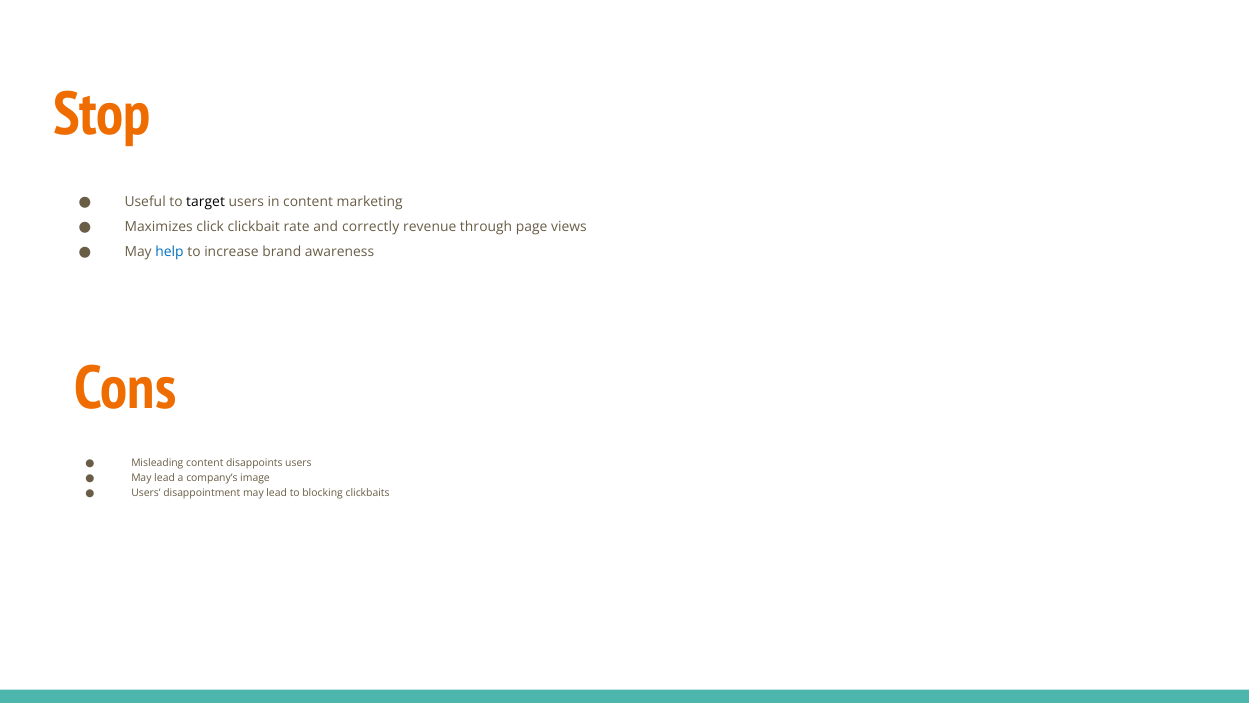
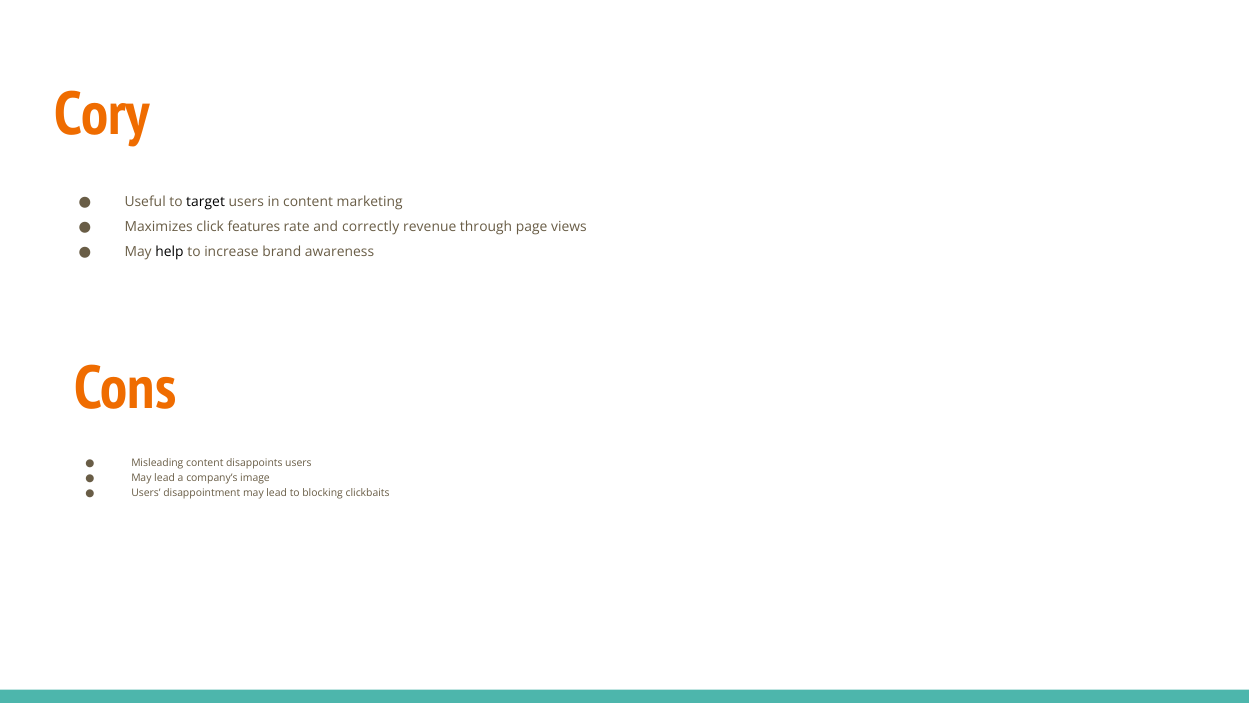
Stop: Stop -> Cory (102, 114)
clickbait: clickbait -> features (254, 227)
help colour: blue -> black (169, 252)
